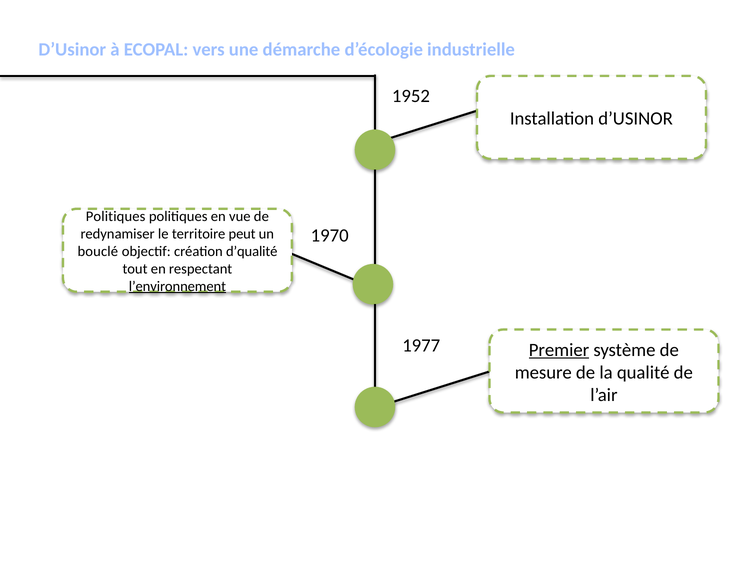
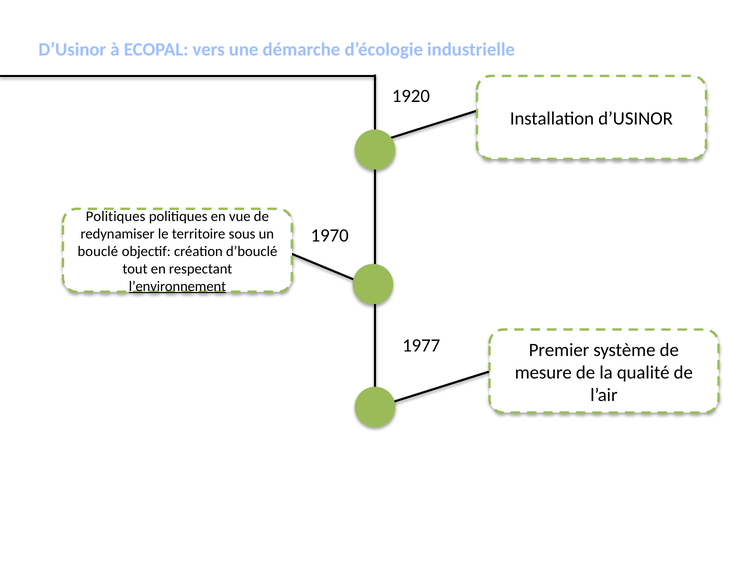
1952: 1952 -> 1920 (411, 96)
peut: peut -> sous (242, 234)
d’qualité: d’qualité -> d’bouclé (252, 251)
Premier underline: present -> none (559, 350)
